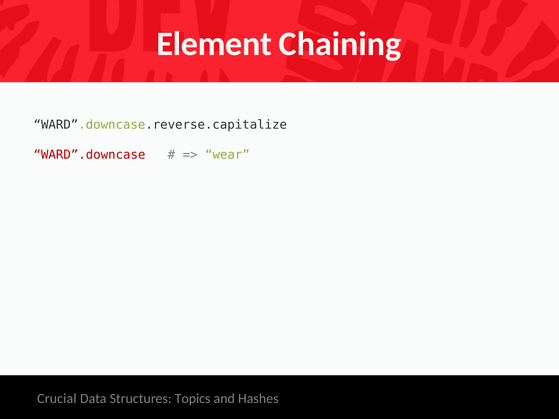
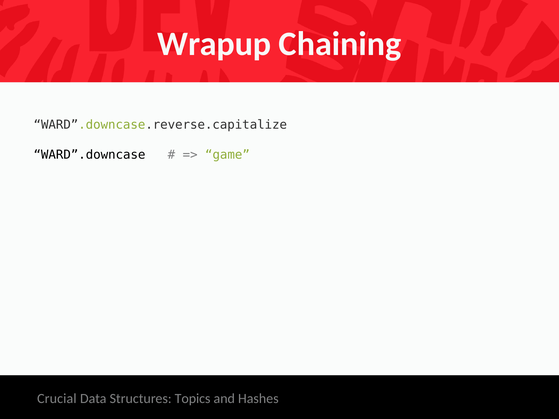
Element: Element -> Wrapup (214, 44)
WARD”.downcase colour: red -> black (89, 155)
wear: wear -> game (227, 155)
